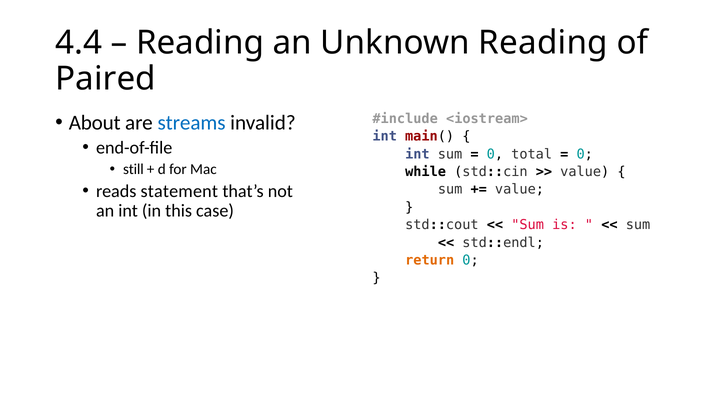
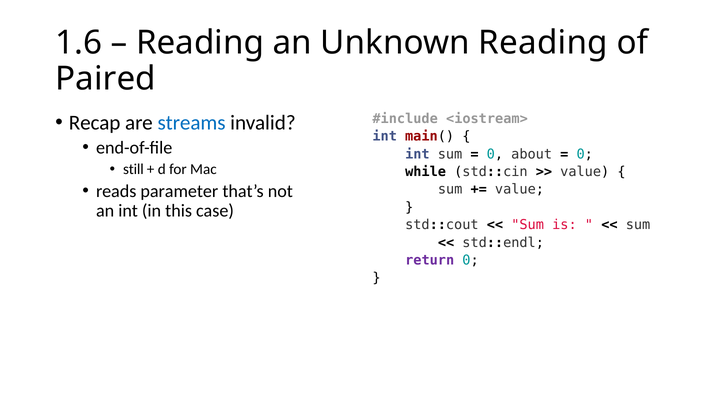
4.4: 4.4 -> 1.6 (79, 43)
About: About -> Recap (95, 123)
total: total -> about (532, 154)
statement: statement -> parameter (179, 191)
return colour: orange -> purple (430, 260)
